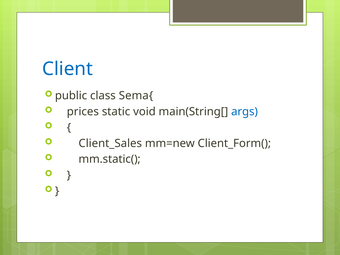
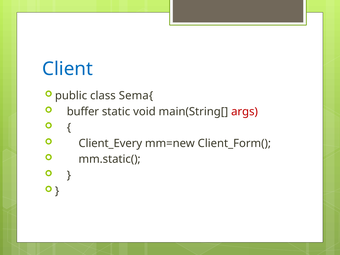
prices: prices -> buffer (83, 112)
args colour: blue -> red (245, 112)
Client_Sales: Client_Sales -> Client_Every (110, 143)
